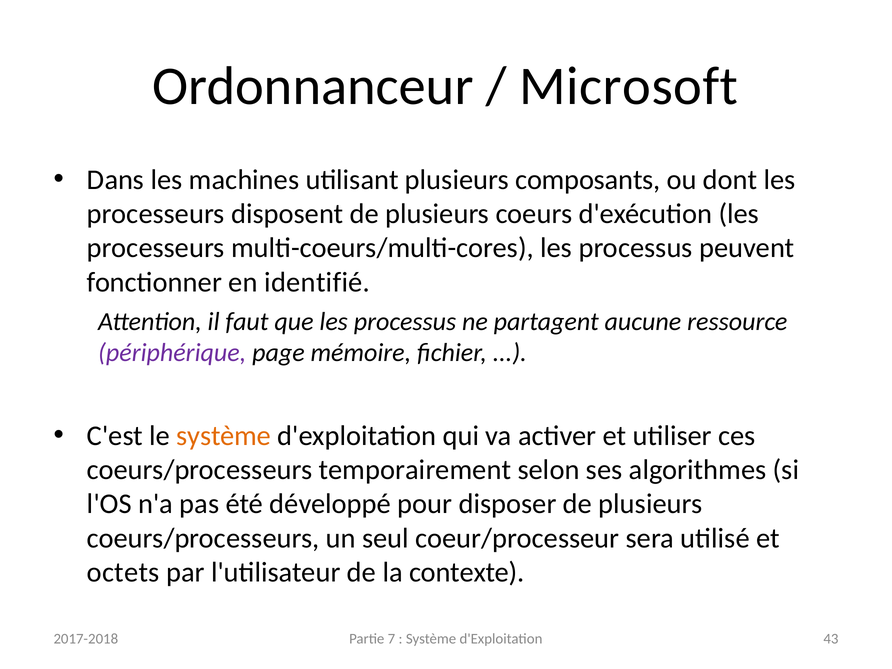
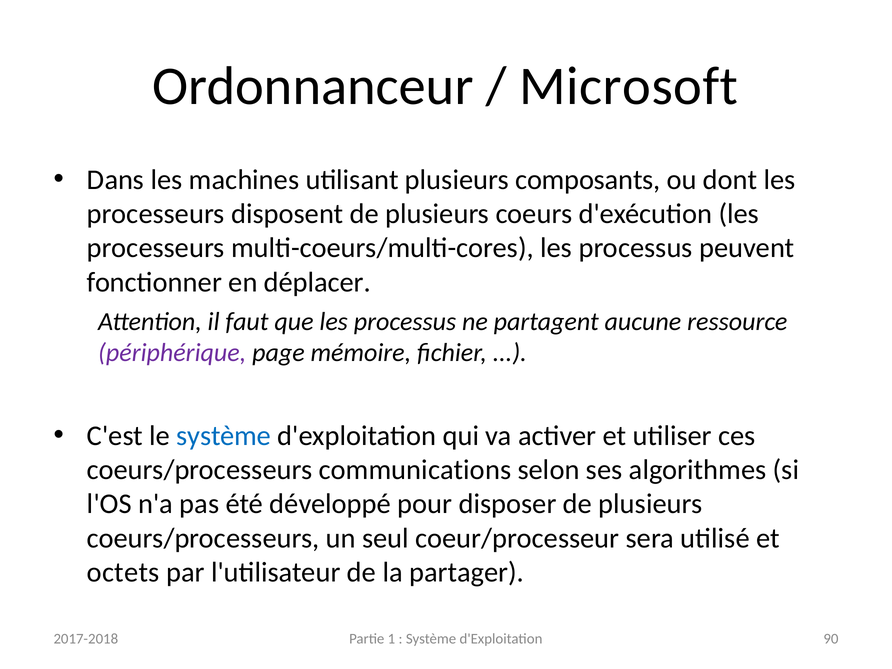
identifié: identifié -> déplacer (317, 282)
système colour: orange -> blue (224, 436)
temporairement: temporairement -> communications (415, 470)
contexte: contexte -> partager (467, 572)
7: 7 -> 1 (392, 639)
43: 43 -> 90 (831, 639)
